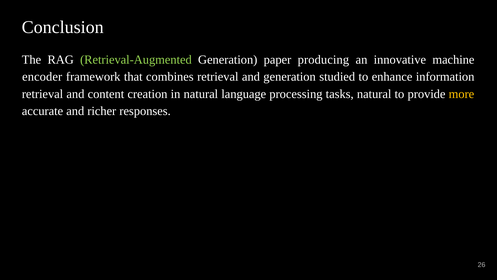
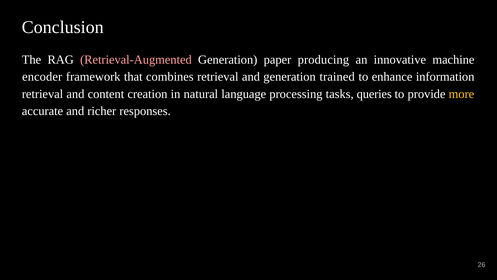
Retrieval-Augmented colour: light green -> pink (136, 60)
studied: studied -> trained (337, 77)
tasks natural: natural -> queries (374, 94)
